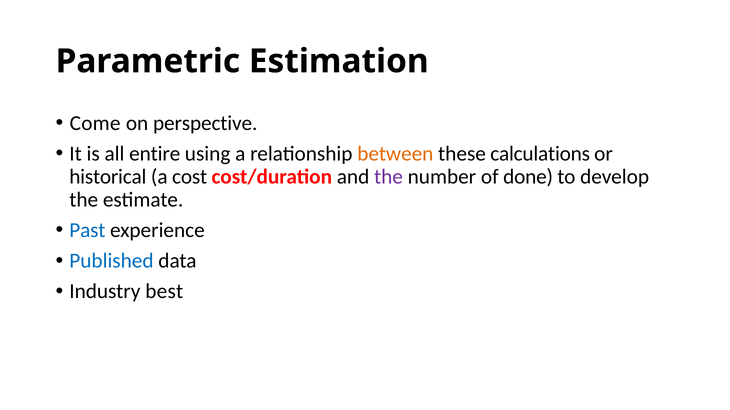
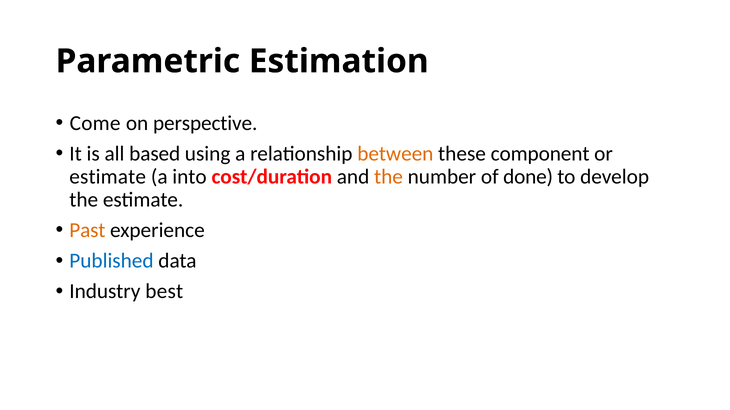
entire: entire -> based (155, 154)
calculations: calculations -> component (540, 154)
historical: historical -> estimate (108, 177)
cost: cost -> into (190, 177)
the colour: purple -> orange (388, 177)
Past colour: blue -> orange (87, 231)
